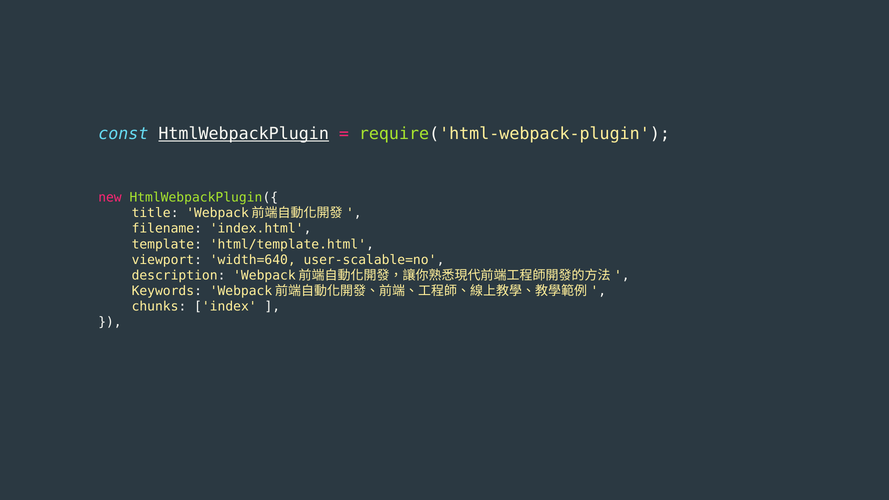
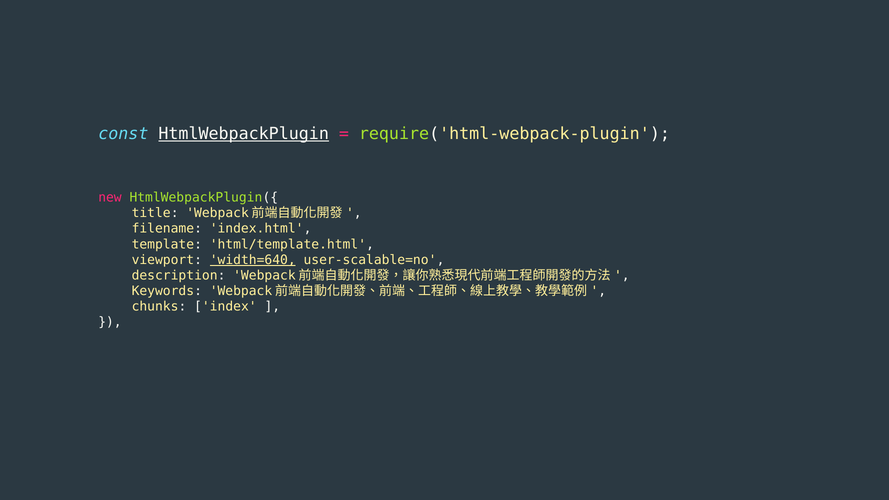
width=640 underline: none -> present (253, 260)
